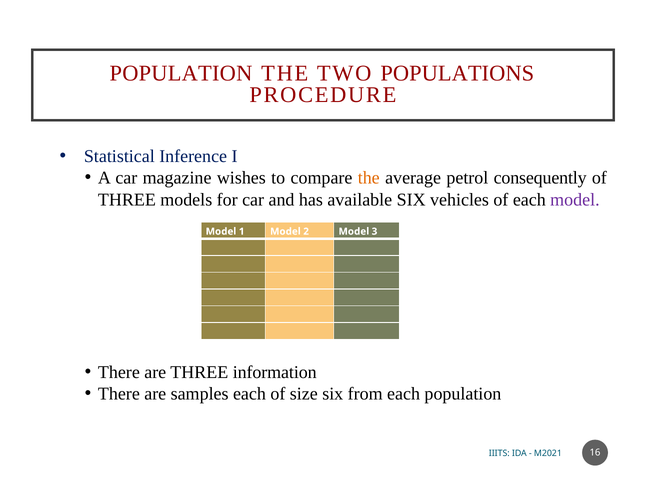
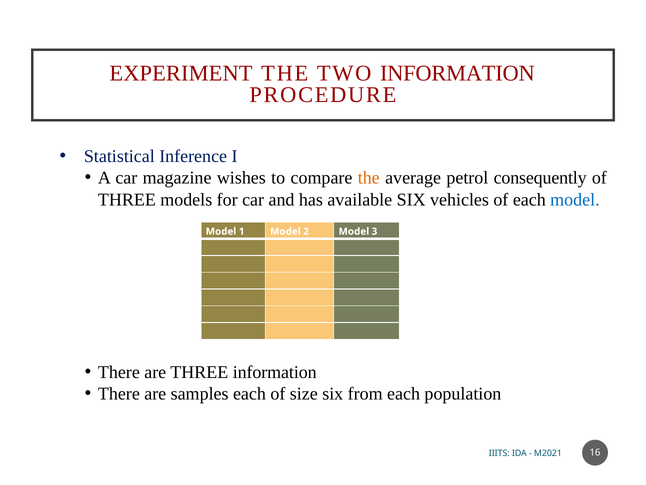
POPULATION: POPULATION -> EXPERIMENT (181, 73)
TWO POPULATIONS: POPULATIONS -> INFORMATION (457, 73)
model colour: purple -> blue (575, 199)
